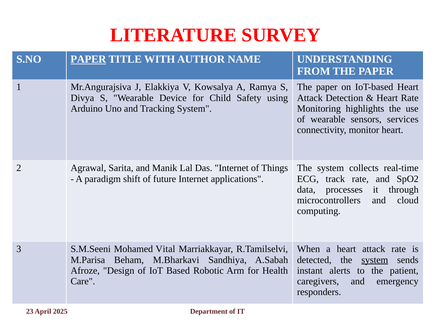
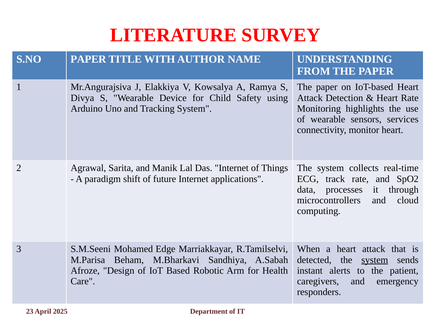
PAPER underline: present -> none (88, 59)
Vital: Vital -> Edge (166, 249)
attack rate: rate -> that (399, 249)
